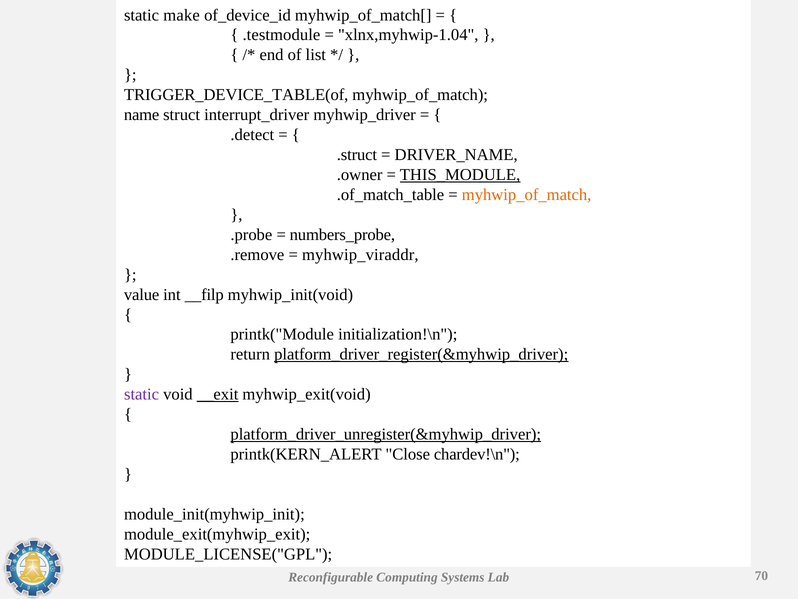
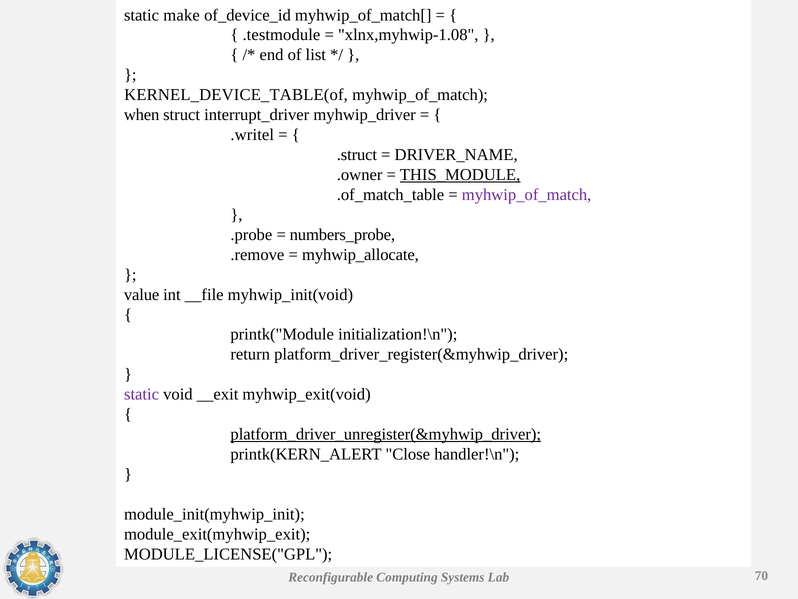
xlnx,myhwip-1.04: xlnx,myhwip-1.04 -> xlnx,myhwip-1.08 (408, 35)
TRIGGER_DEVICE_TABLE(of: TRIGGER_DEVICE_TABLE(of -> KERNEL_DEVICE_TABLE(of (236, 95)
name: name -> when (142, 115)
.detect: .detect -> .writel (252, 135)
myhwip_of_match colour: orange -> purple (527, 195)
myhwip_viraddr: myhwip_viraddr -> myhwip_allocate (360, 254)
__filp: __filp -> __file (204, 294)
platform_driver_register(&myhwip_driver underline: present -> none (421, 354)
__exit underline: present -> none (218, 394)
chardev!\n: chardev!\n -> handler!\n (477, 454)
